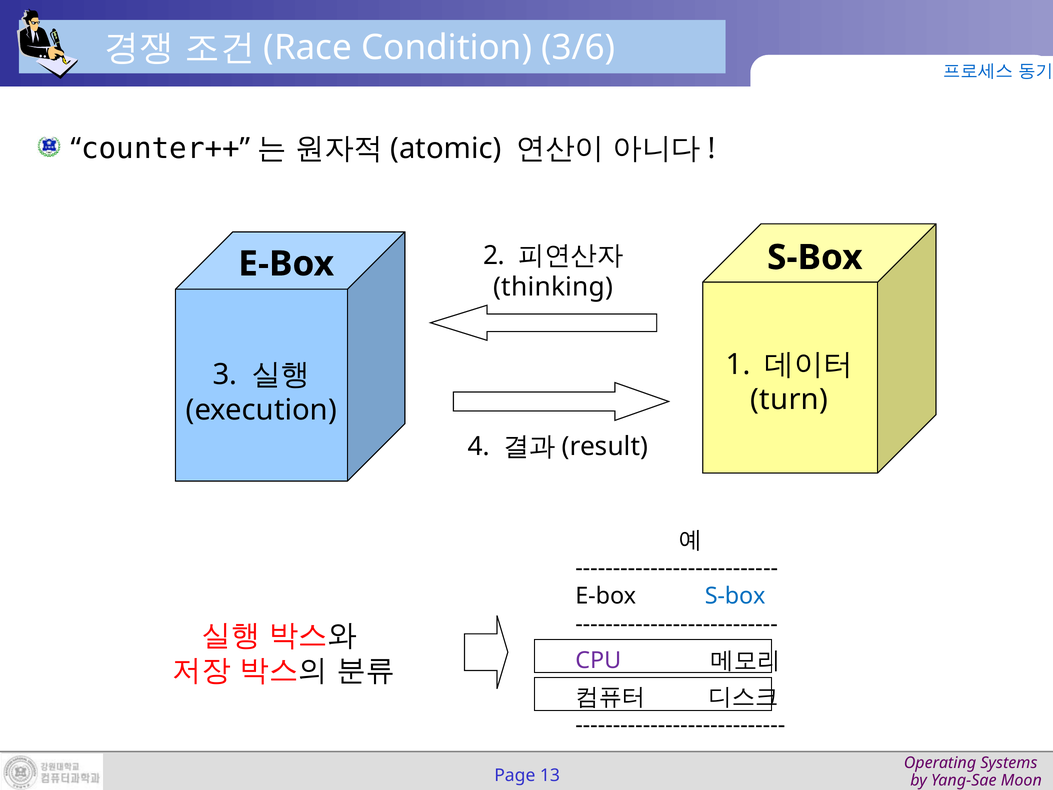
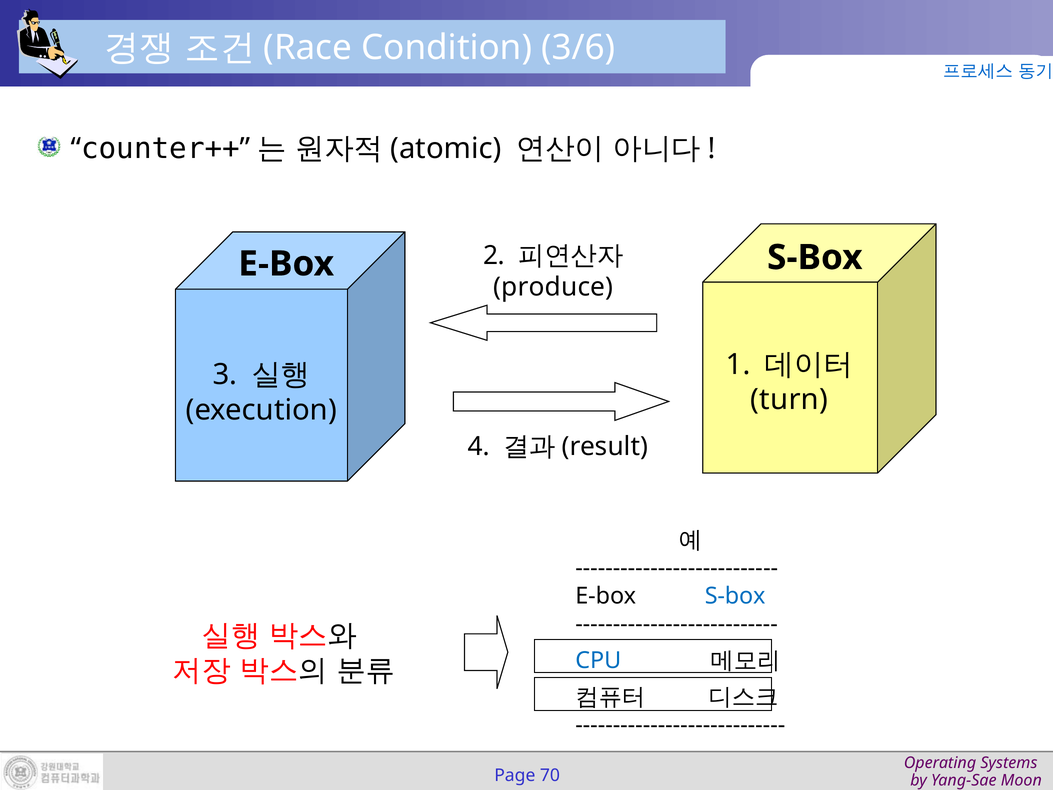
thinking: thinking -> produce (553, 287)
CPU colour: purple -> blue (598, 660)
13: 13 -> 70 (550, 775)
